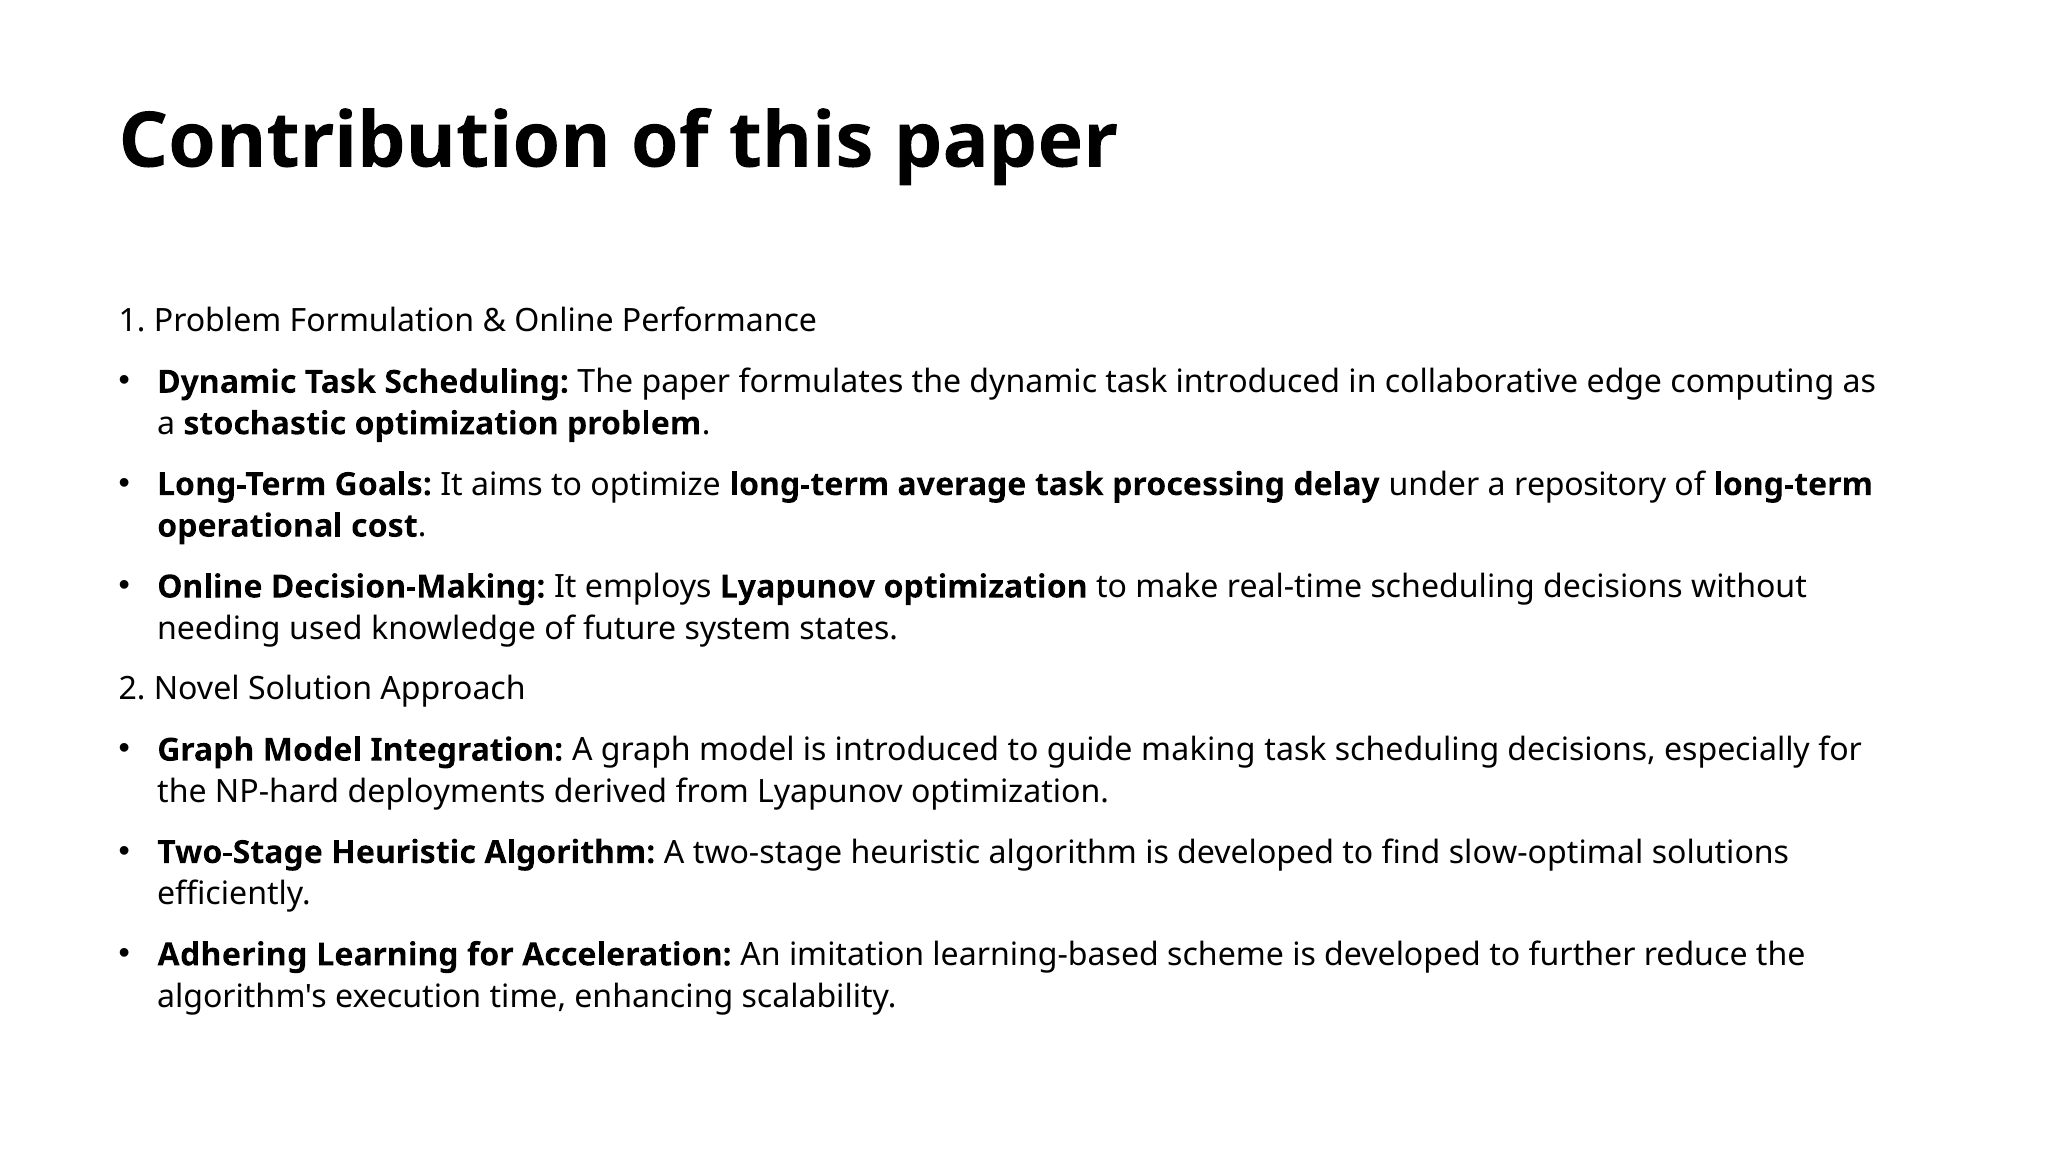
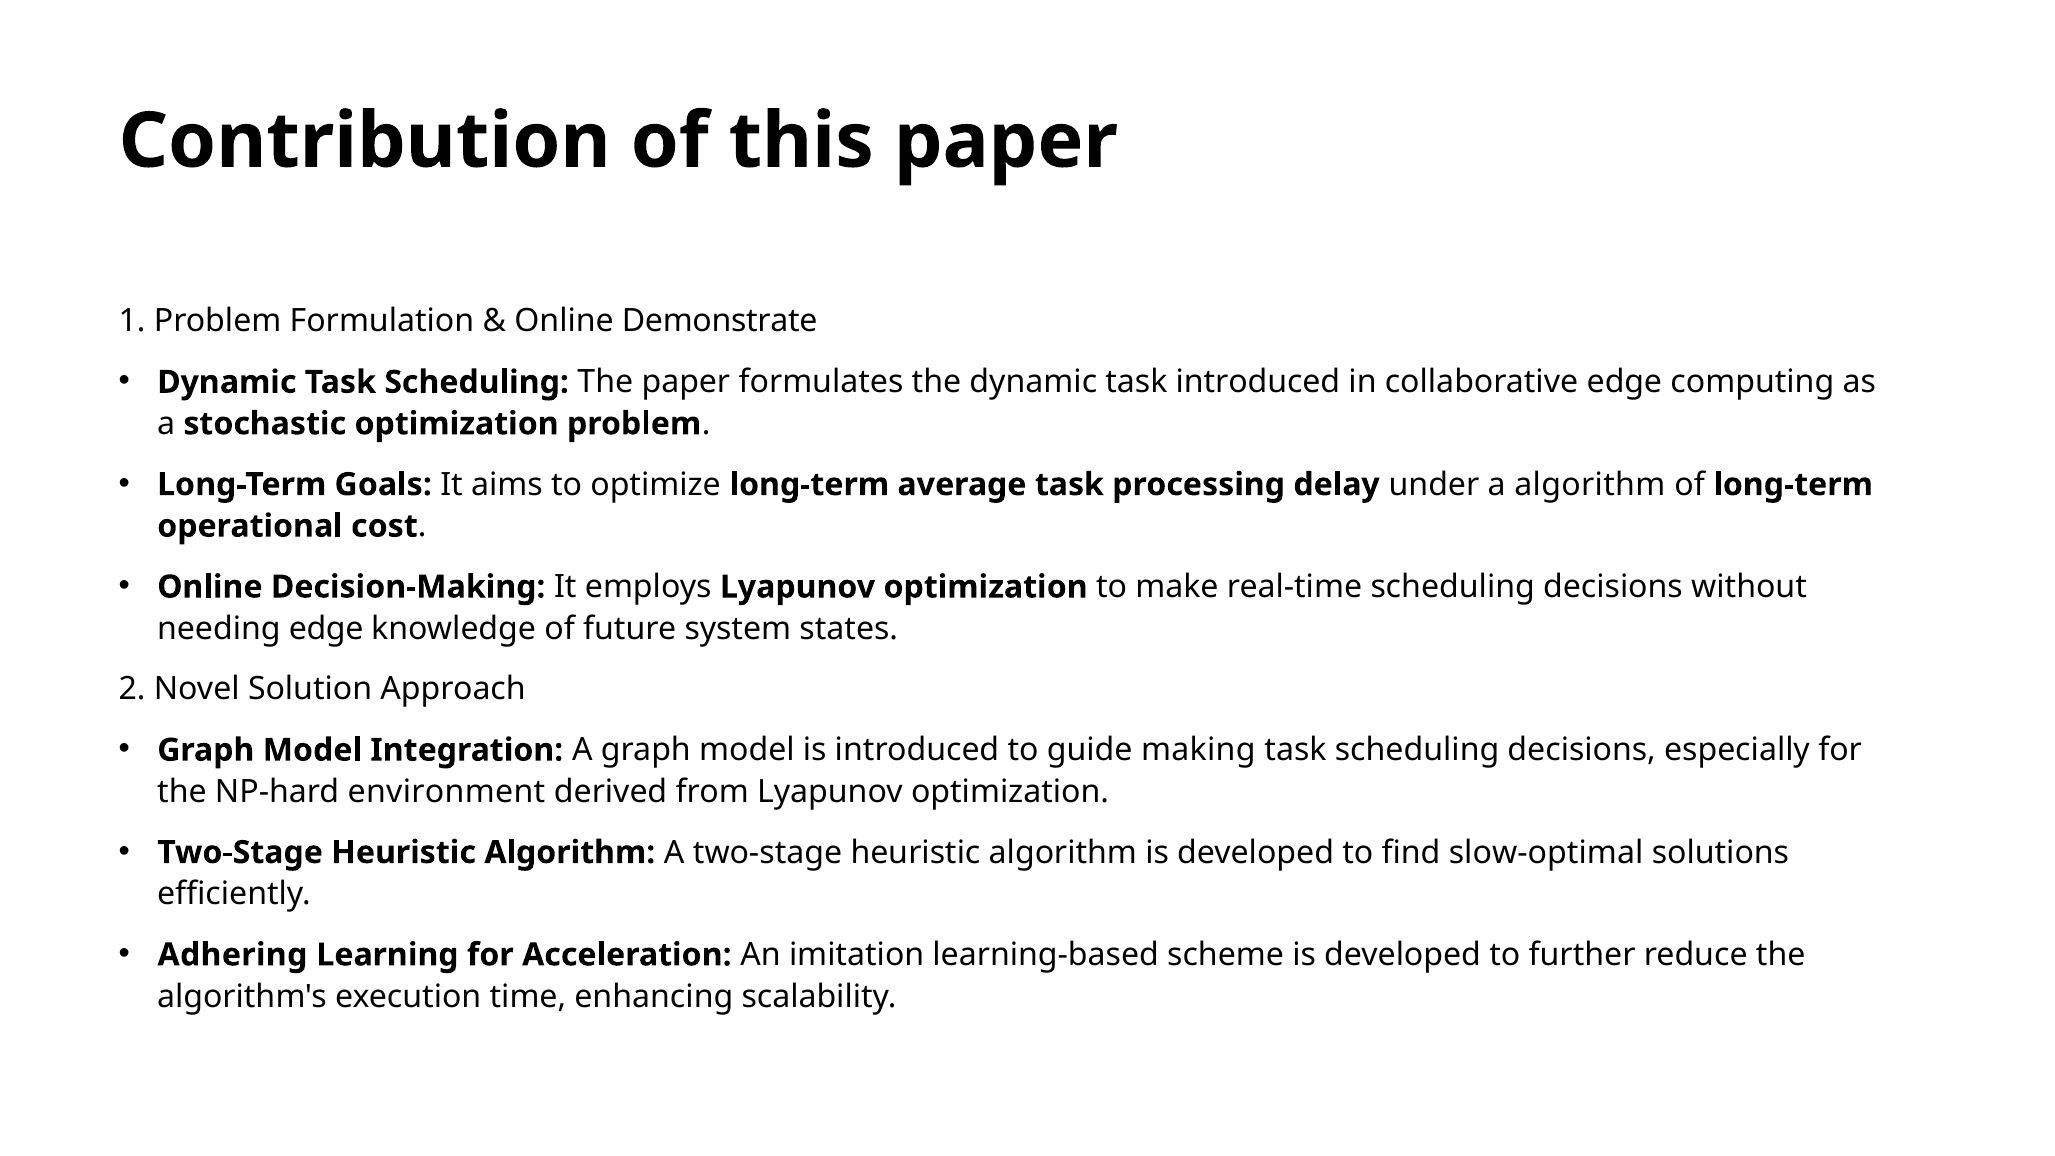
Performance: Performance -> Demonstrate (720, 321)
a repository: repository -> algorithm (1590, 485)
needing used: used -> edge (326, 628)
deployments: deployments -> environment (446, 792)
